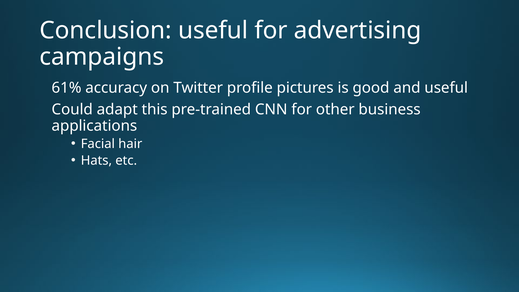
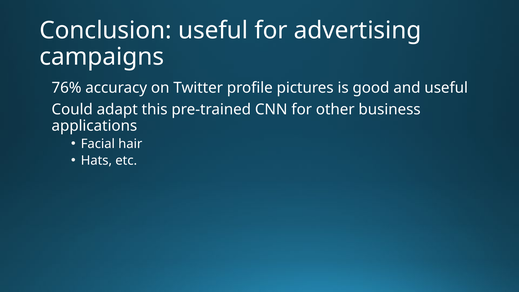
61%: 61% -> 76% (66, 88)
